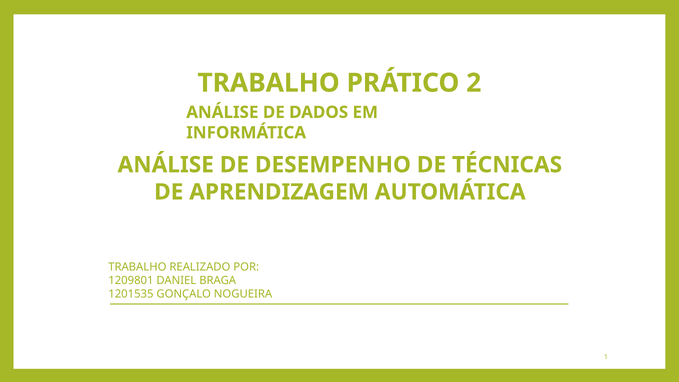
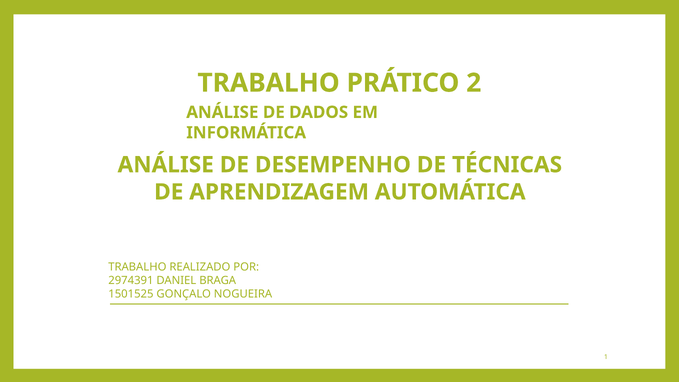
1209801: 1209801 -> 2974391 (131, 280)
1201535: 1201535 -> 1501525 (131, 294)
